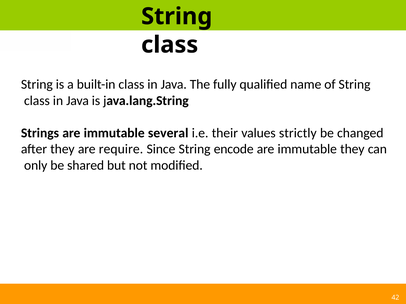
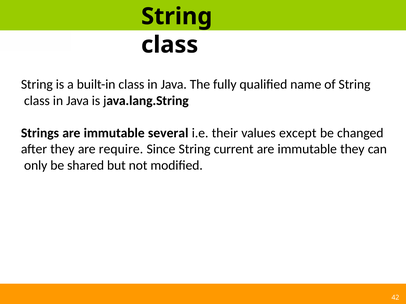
strictly: strictly -> except (298, 133)
encode: encode -> current (234, 149)
